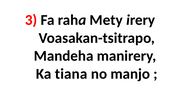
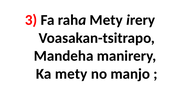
Ka tiana: tiana -> mety (71, 74)
